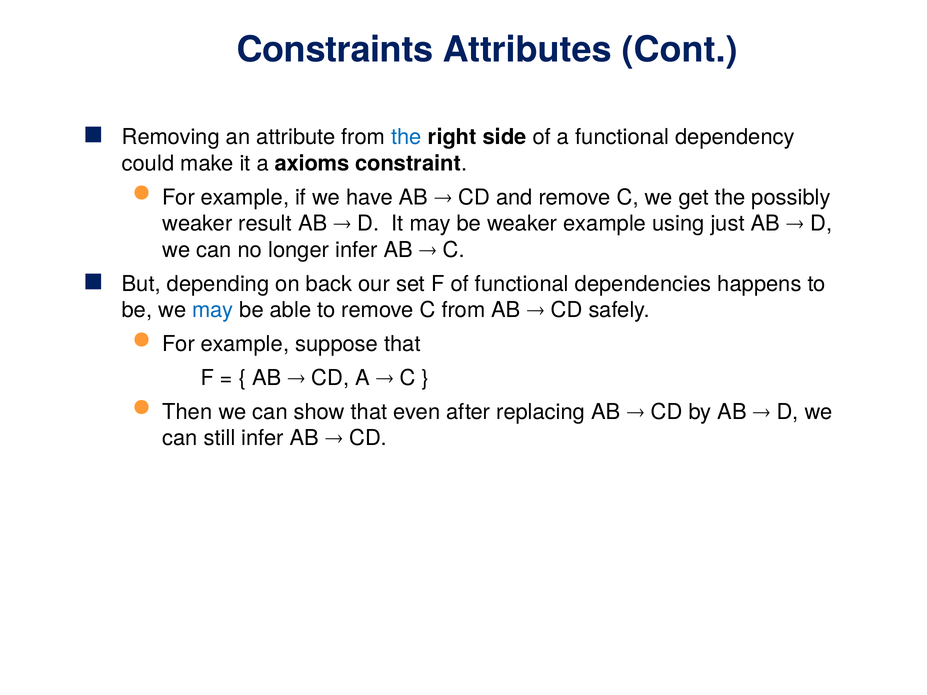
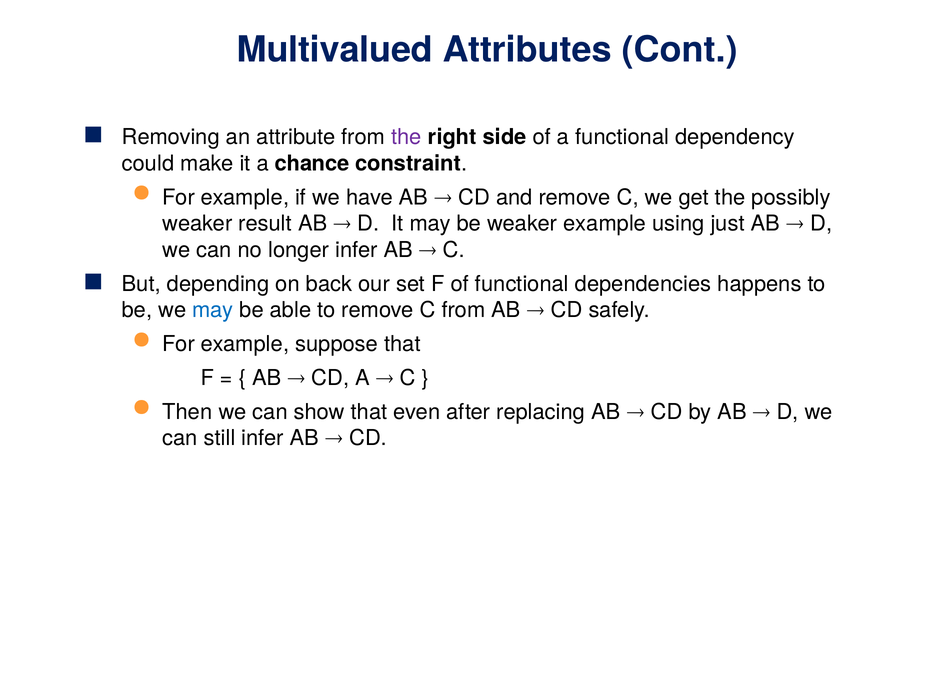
Constraints: Constraints -> Multivalued (335, 50)
the colour: blue -> purple (406, 137)
axioms: axioms -> chance (312, 164)
